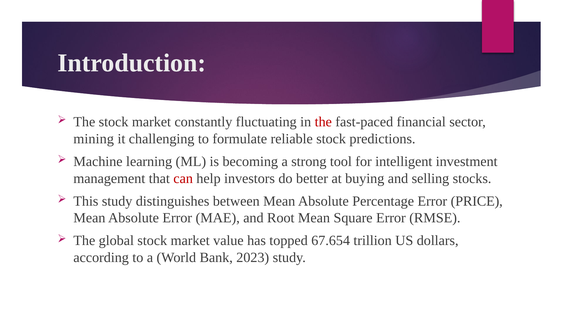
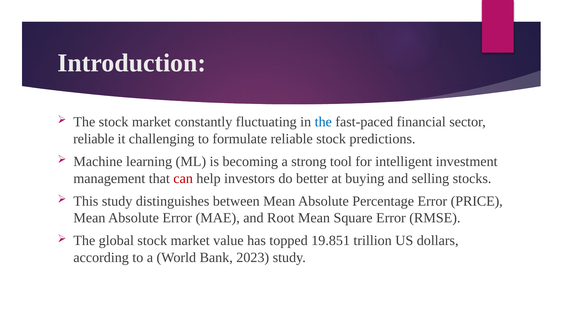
the colour: red -> blue (323, 122)
mining: mining -> reliable (94, 139)
67.654: 67.654 -> 19.851 (331, 241)
